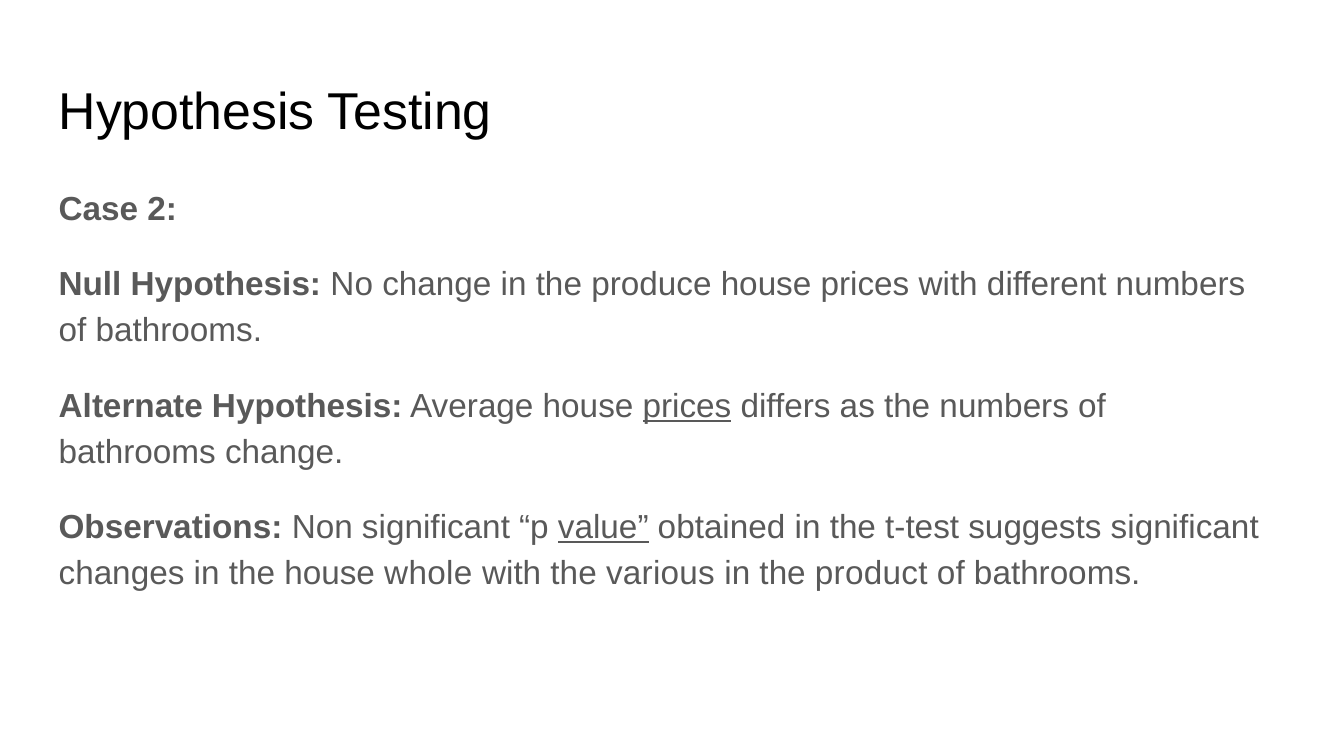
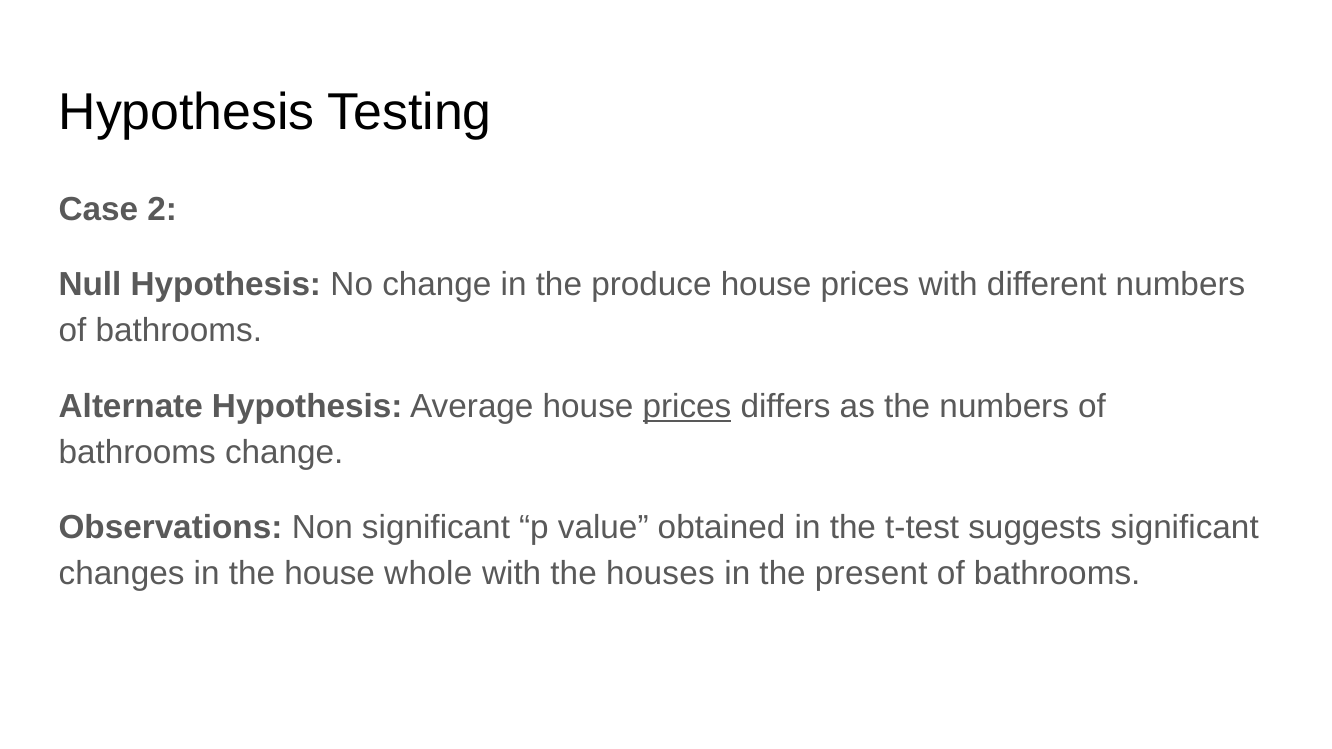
value underline: present -> none (603, 528)
various: various -> houses (660, 574)
product: product -> present (871, 574)
